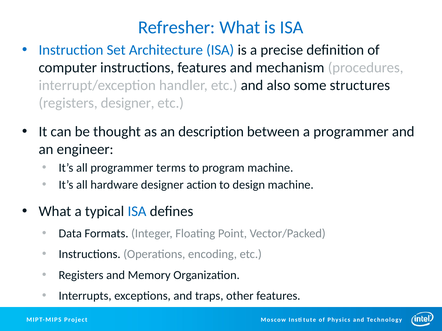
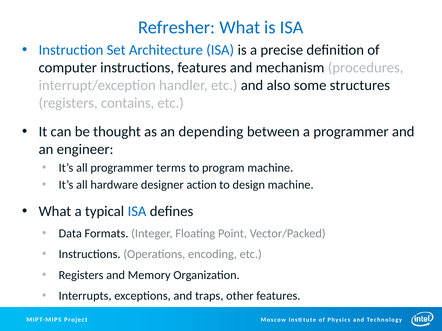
registers designer: designer -> contains (128, 103)
description: description -> depending (211, 132)
